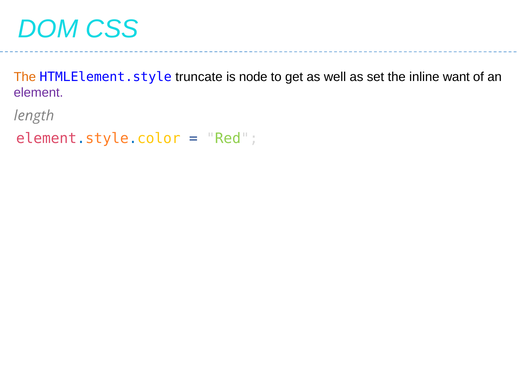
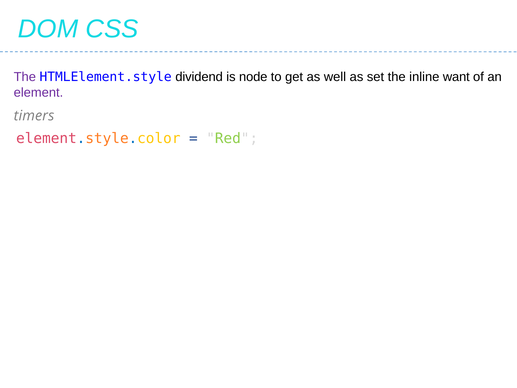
The colour: orange -> purple (25, 77)
truncate: truncate -> dividend (199, 77)
length: length -> timers (34, 116)
